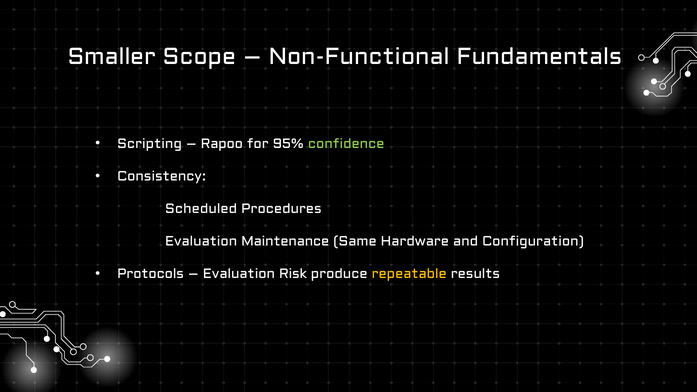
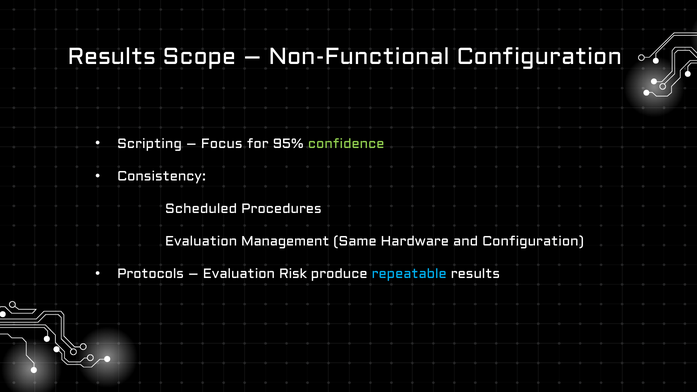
Smaller: Smaller -> Results (112, 56)
Non-Functional Fundamentals: Fundamentals -> Configuration (539, 56)
Rapoo: Rapoo -> Focus (222, 144)
Maintenance: Maintenance -> Management (285, 241)
repeatable colour: yellow -> light blue (409, 274)
